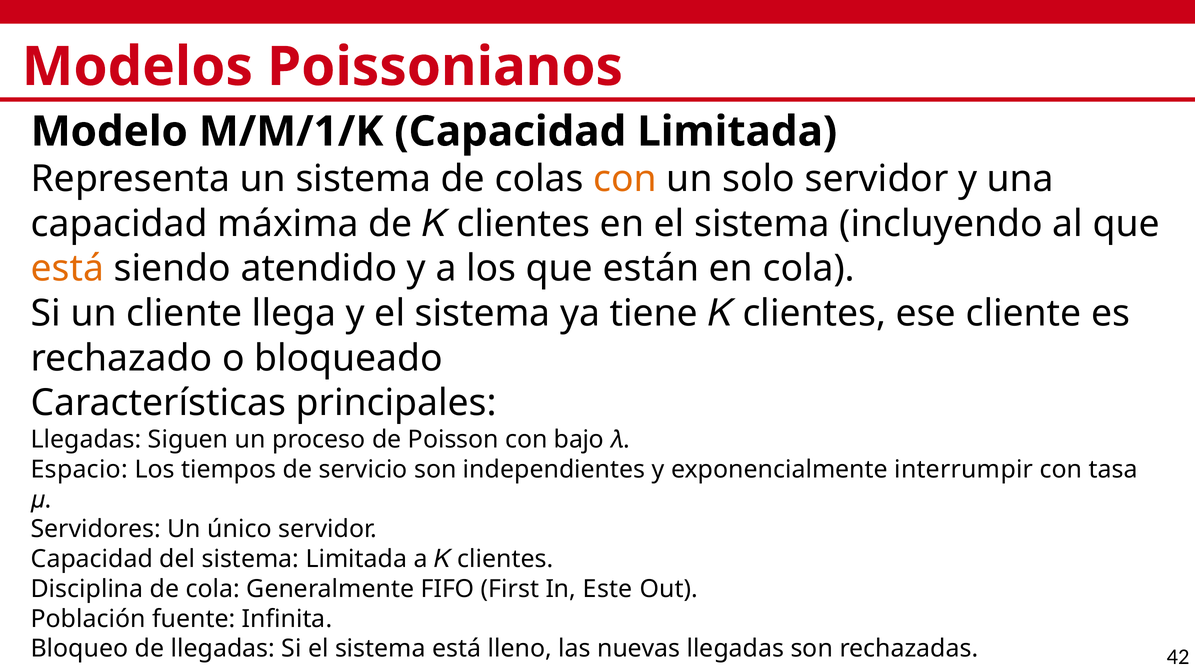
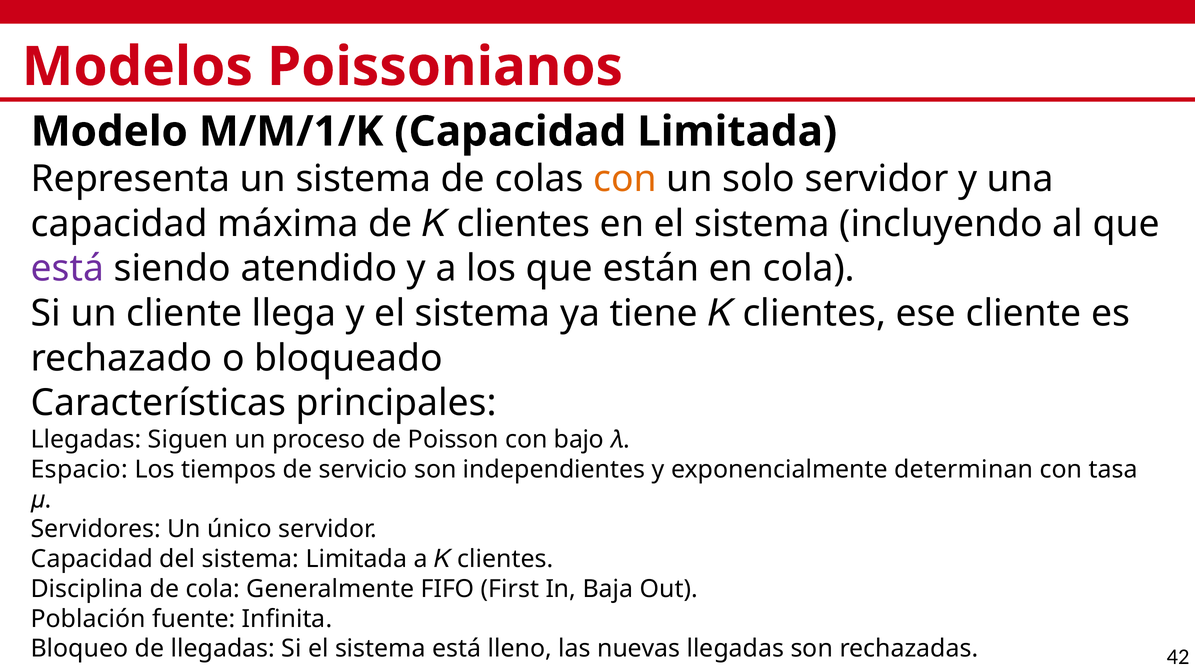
está colour: orange -> purple (67, 269)
interrumpir: interrumpir -> determinan (964, 470)
Este: Este -> Baja (608, 589)
